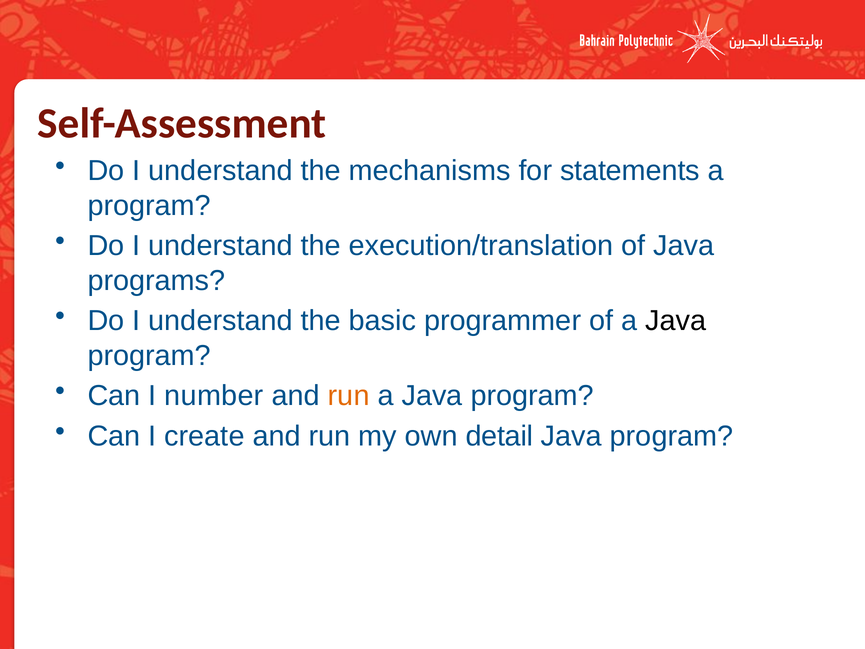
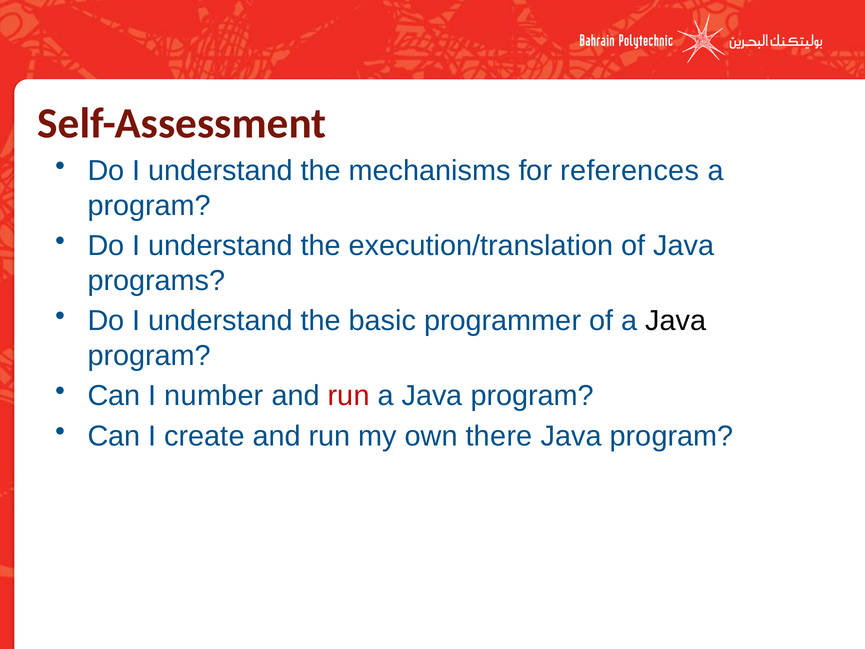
statements: statements -> references (630, 171)
run colour: orange -> red (349, 396)
detail: detail -> there (499, 436)
